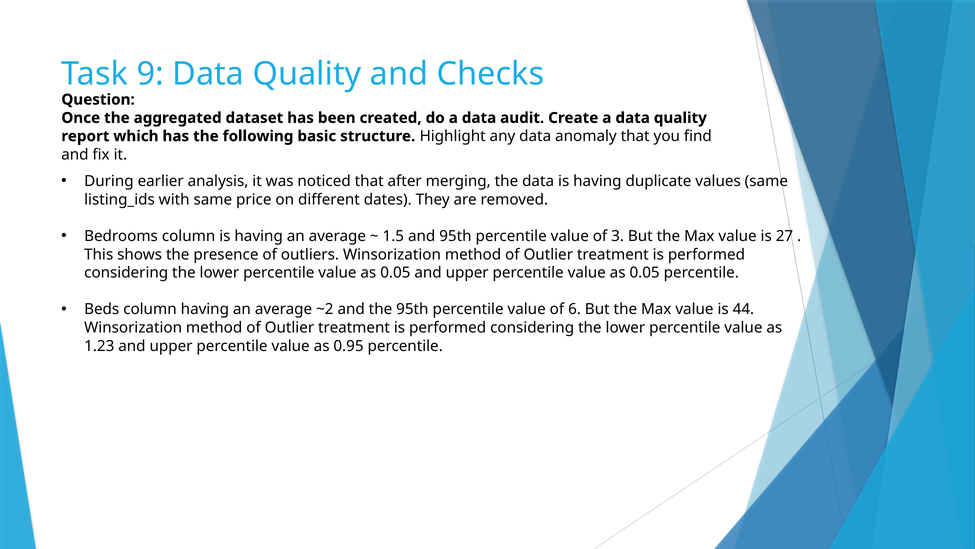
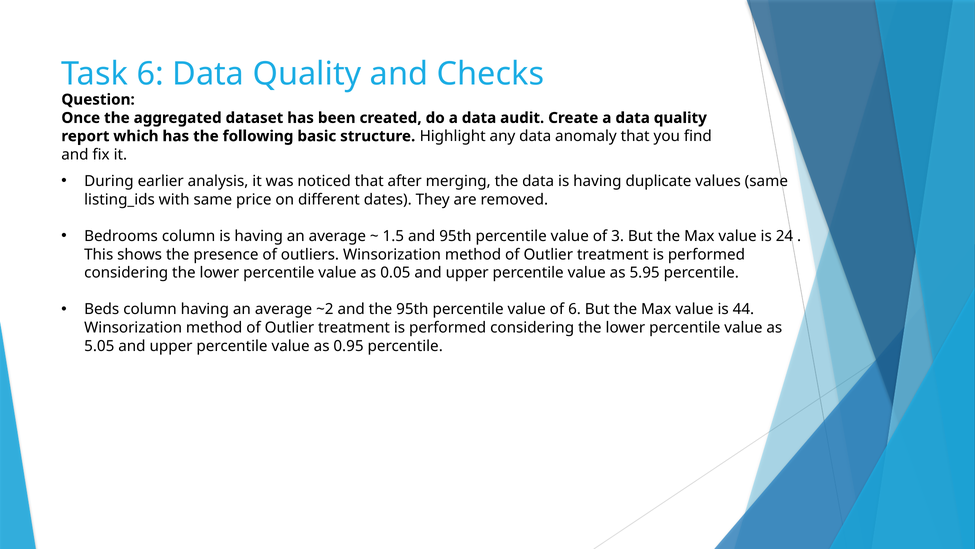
Task 9: 9 -> 6 (150, 74)
27: 27 -> 24 (785, 236)
0.05: 0.05 -> 5.95 (645, 273)
1.23: 1.23 -> 5.05 (99, 346)
